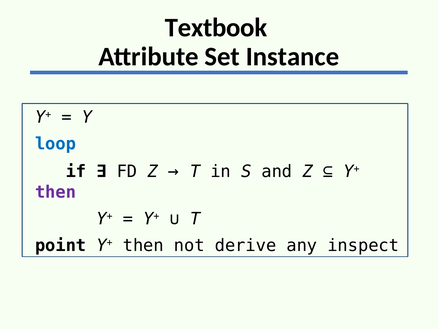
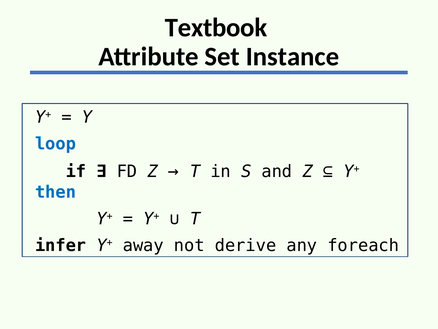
then colour: purple -> blue (55, 192)
point: point -> infer (61, 245)
then: then -> away (143, 245)
inspect: inspect -> foreach (363, 245)
